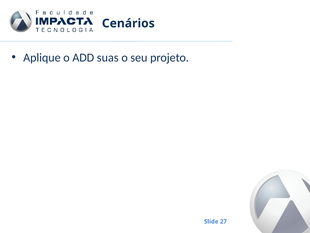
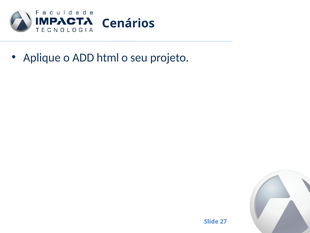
suas: suas -> html (108, 57)
